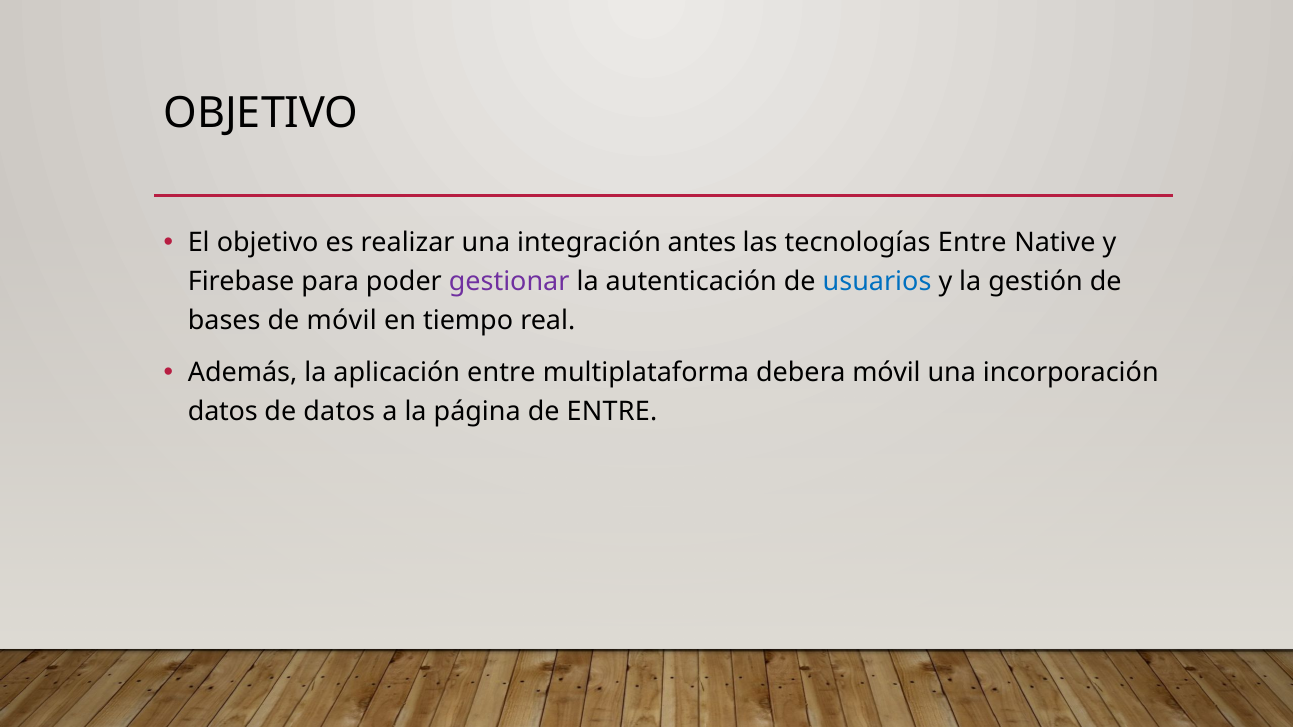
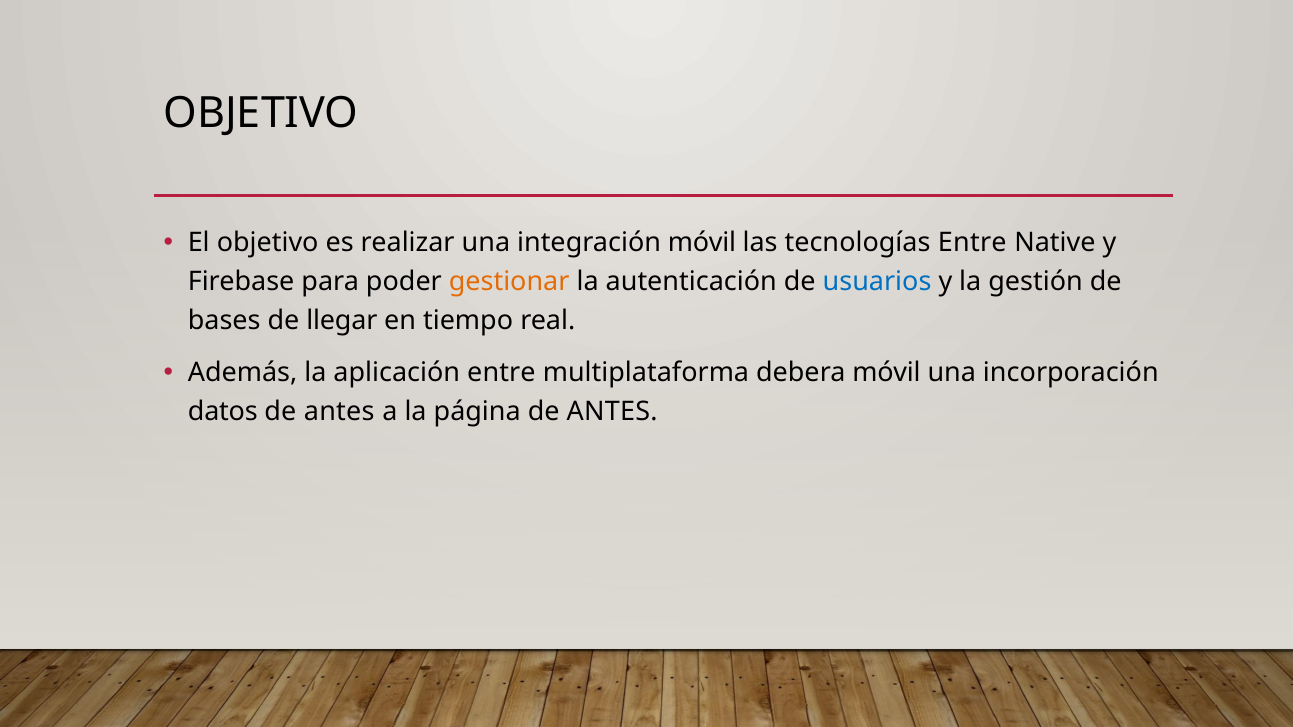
integración antes: antes -> móvil (702, 243)
gestionar colour: purple -> orange (509, 282)
de móvil: móvil -> llegar (342, 321)
datos: datos -> antes (339, 412)
página de ENTRE: ENTRE -> ANTES (612, 412)
